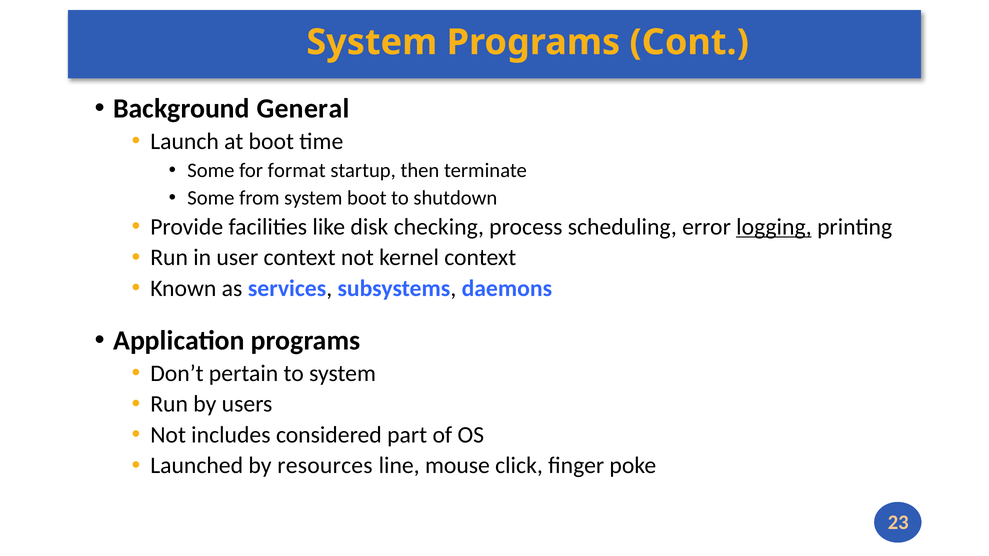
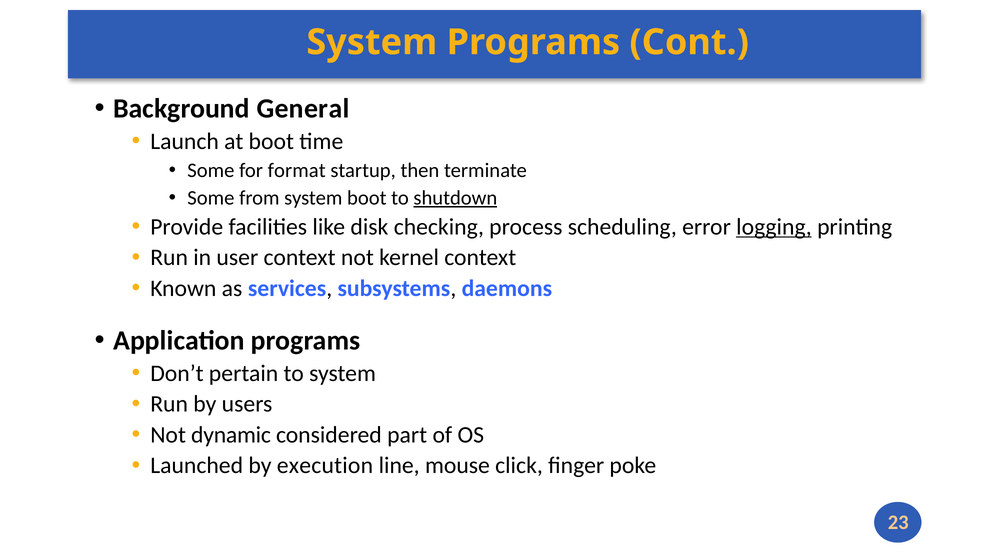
shutdown underline: none -> present (455, 198)
includes: includes -> dynamic (231, 435)
resources: resources -> execution (325, 466)
